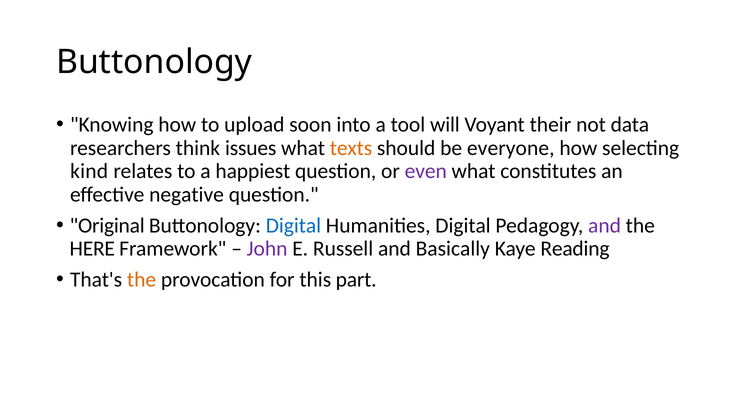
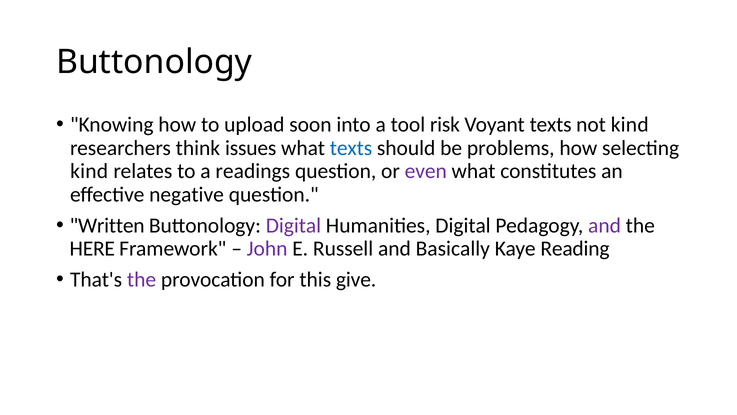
will: will -> risk (445, 125)
Voyant their: their -> texts (551, 125)
not data: data -> kind (630, 125)
texts colour: orange -> blue (351, 148)
everyone: everyone -> problems (511, 148)
happiest: happiest -> readings (253, 171)
Original: Original -> Written (107, 225)
Digital colour: blue -> purple (293, 225)
the colour: orange -> purple (142, 279)
part: part -> give (356, 279)
